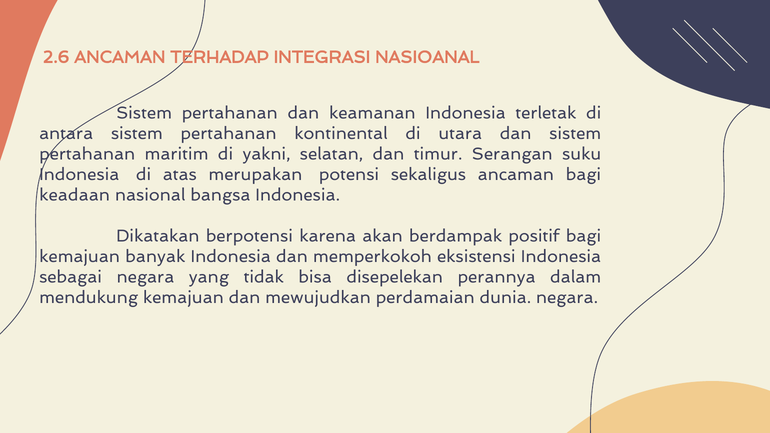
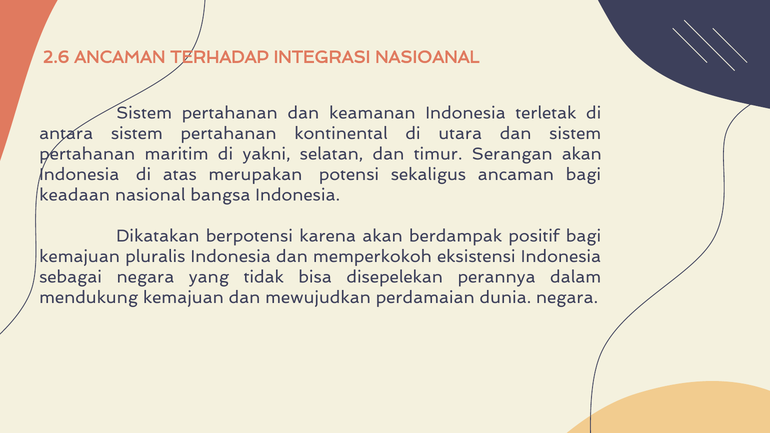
Serangan suku: suku -> akan (582, 154)
banyak: banyak -> pluralis (155, 257)
